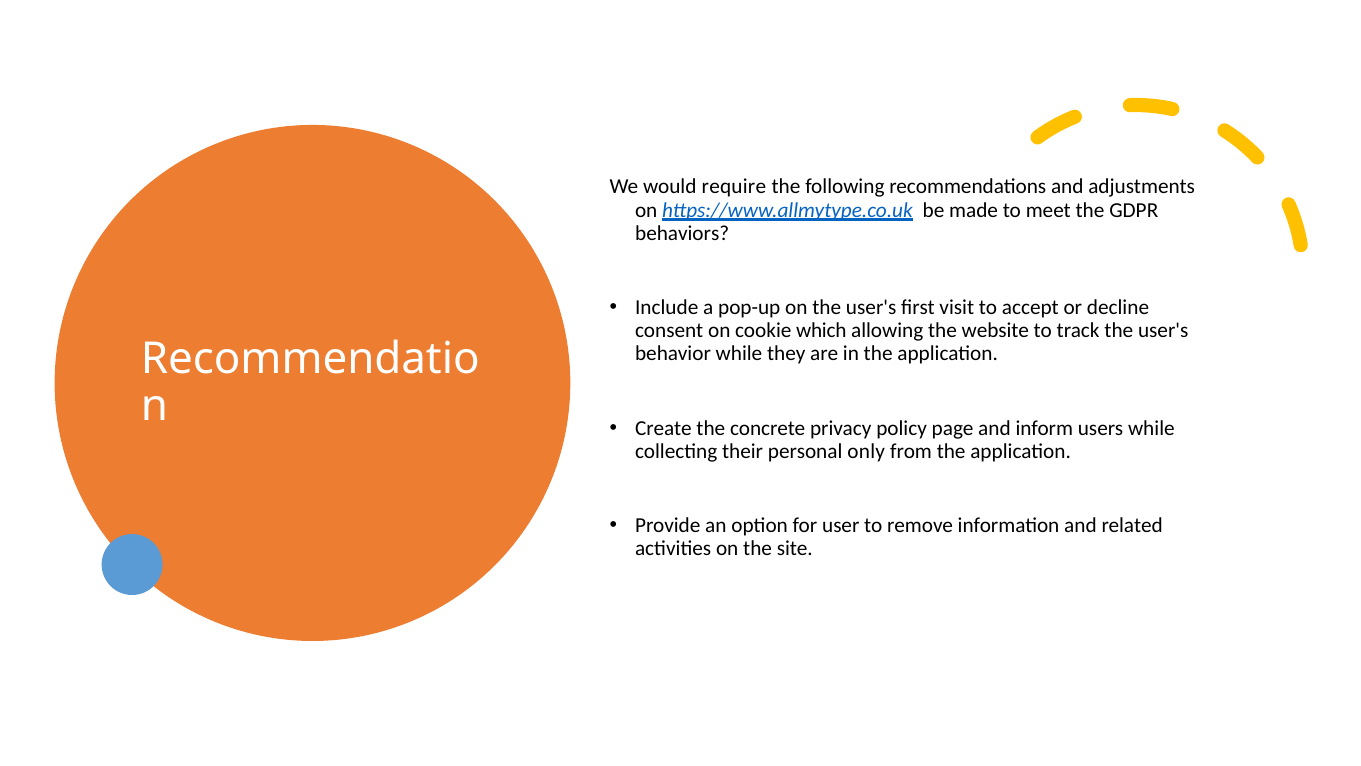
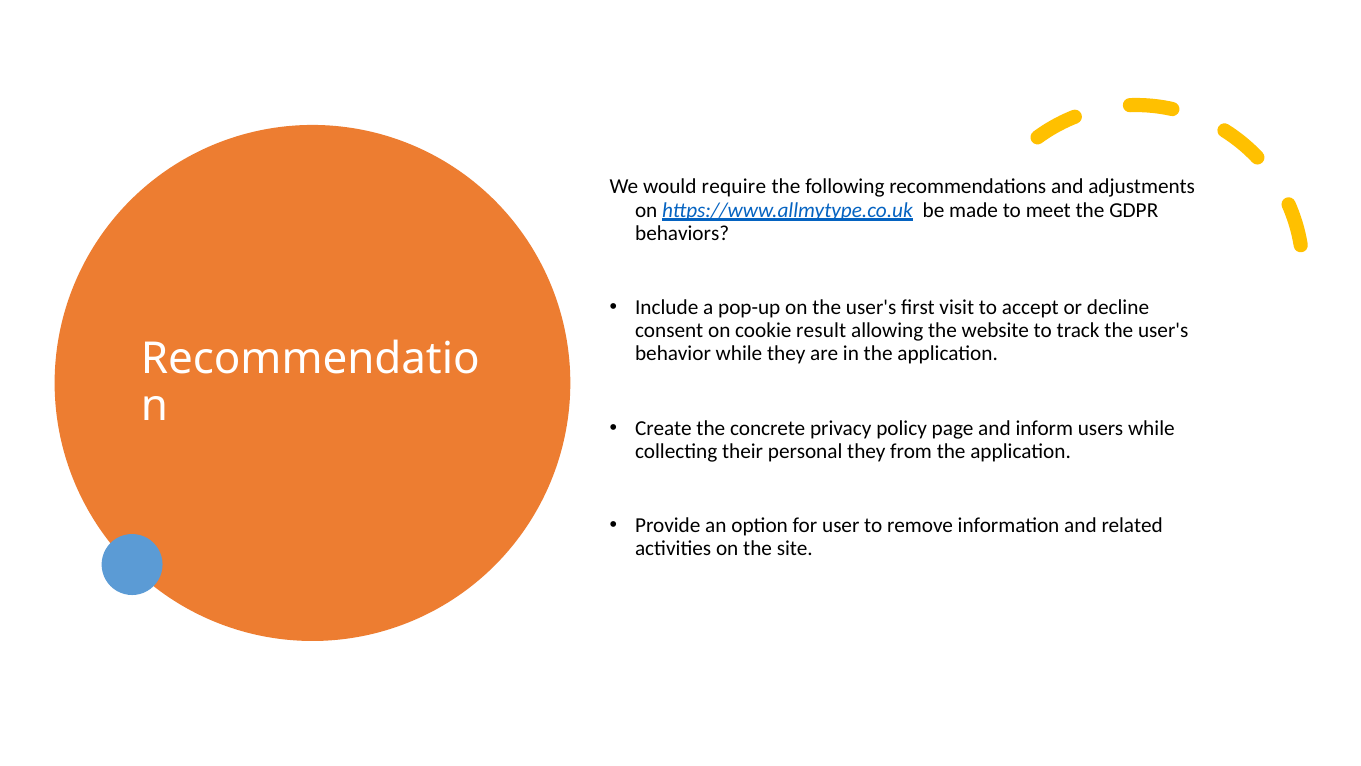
which: which -> result (821, 331)
personal only: only -> they (866, 451)
